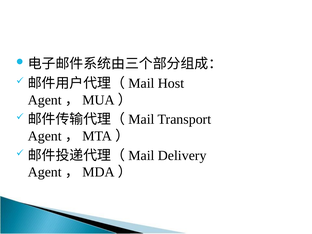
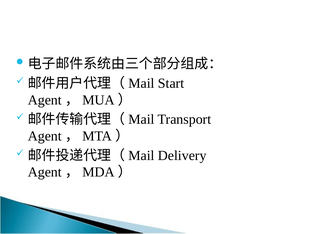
Host: Host -> Start (171, 83)
